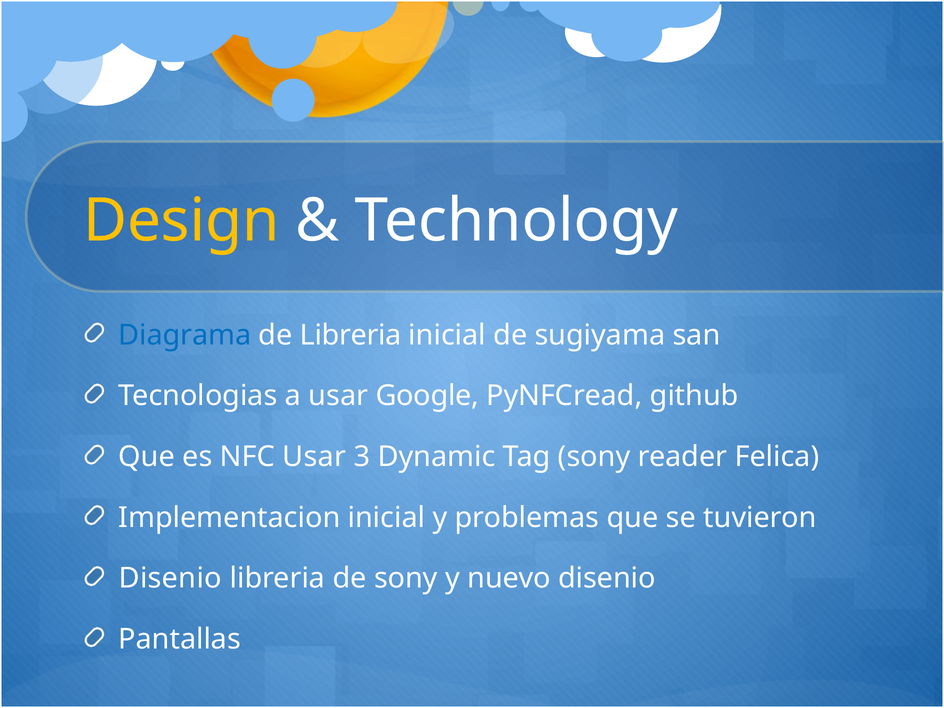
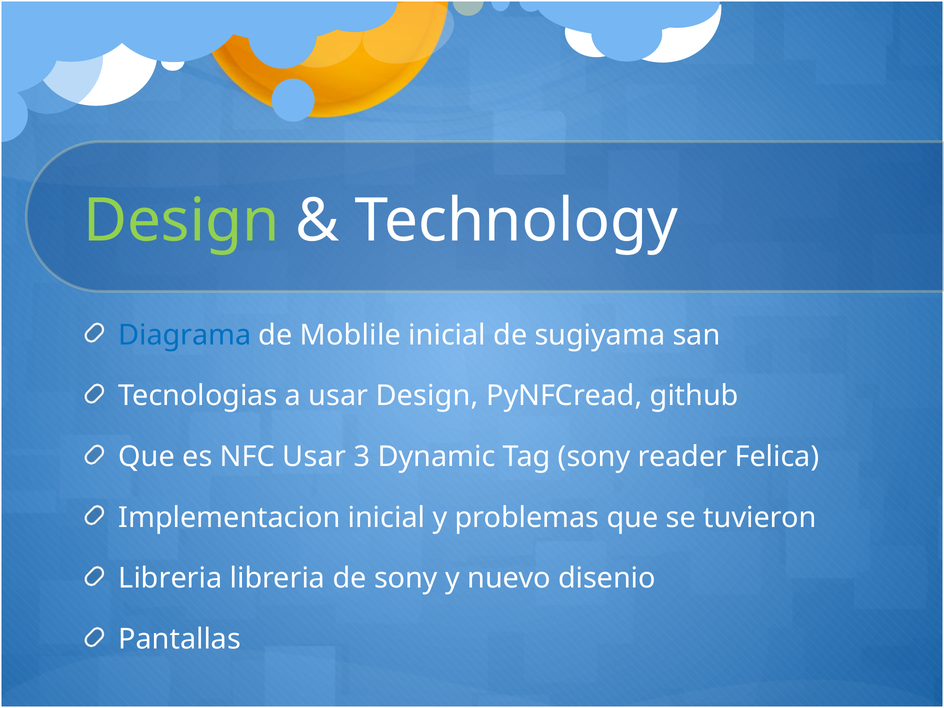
Design colour: yellow -> light green (181, 221)
de Libreria: Libreria -> Moblile (350, 335)
usar Google: Google -> Design (427, 396)
Disenio: Disenio -> Libreria (170, 578)
